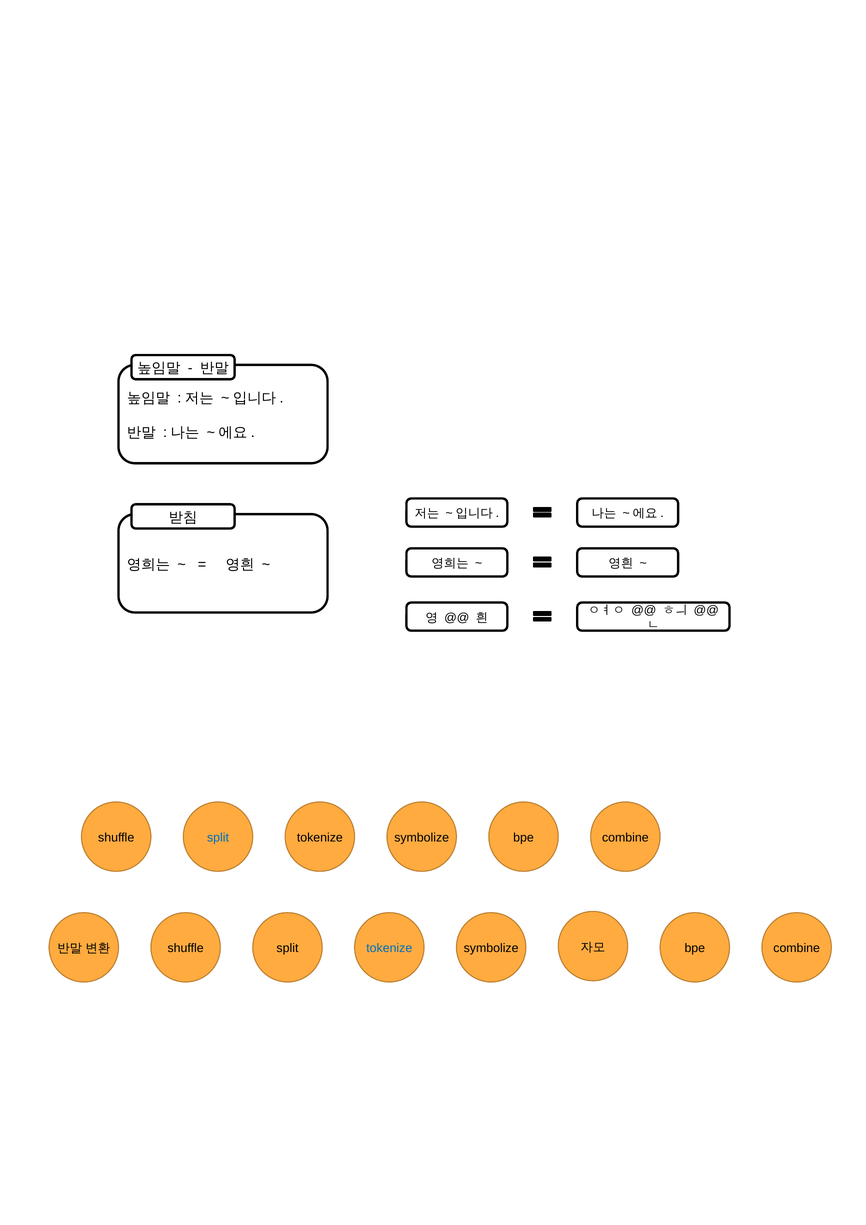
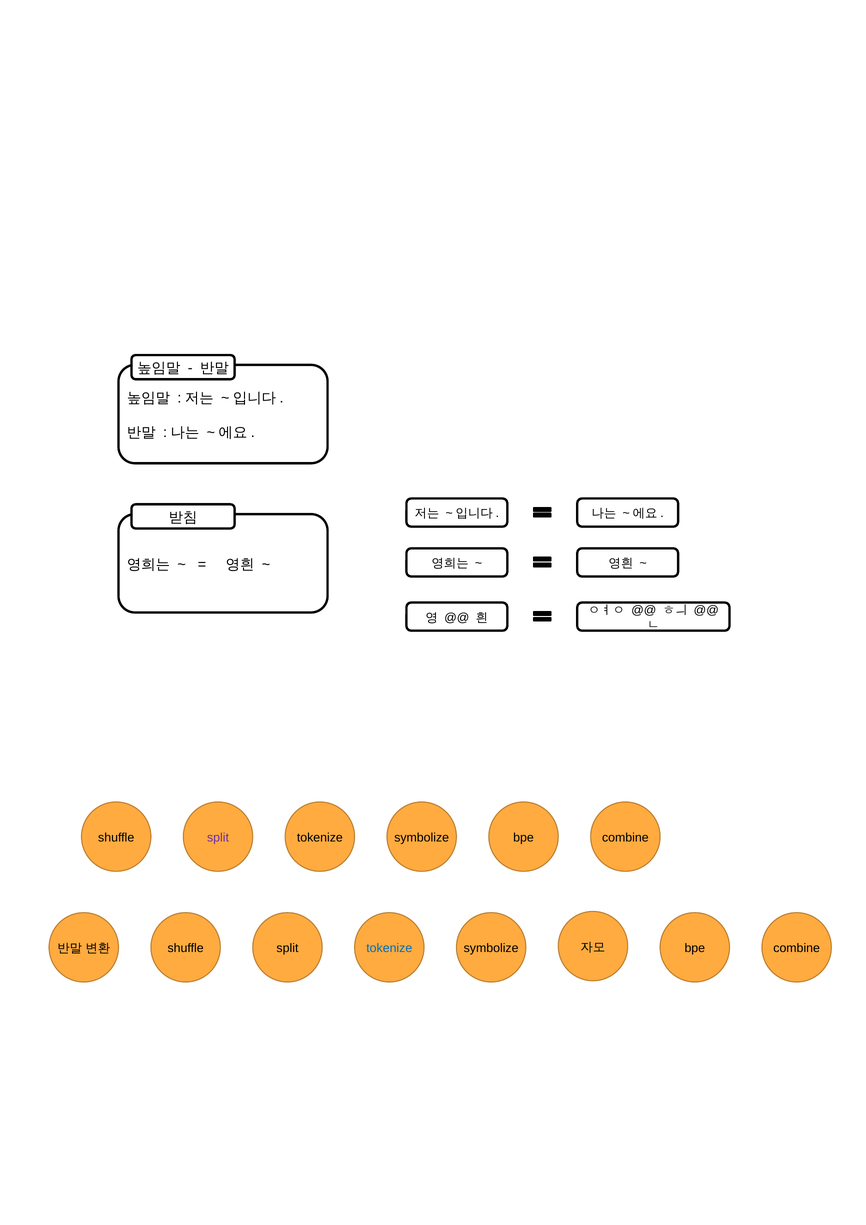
split colour: blue -> purple (218, 838)
